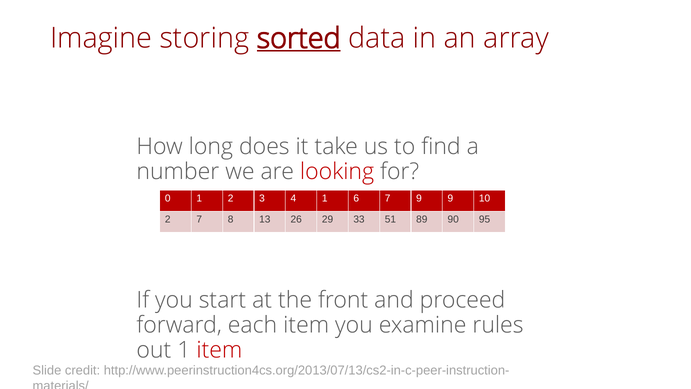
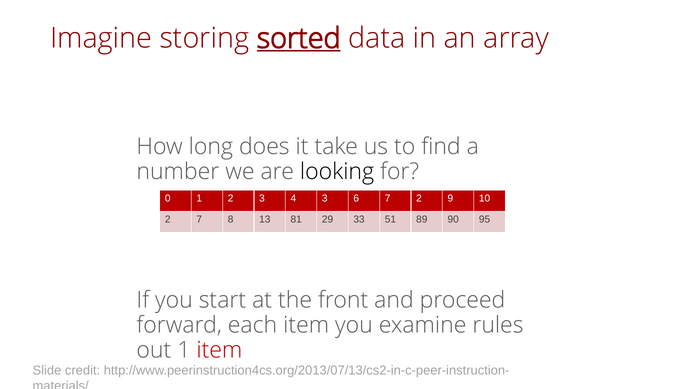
looking colour: red -> black (337, 171)
4 1: 1 -> 3 (325, 198)
7 9: 9 -> 2 (419, 198)
26: 26 -> 81 (296, 219)
